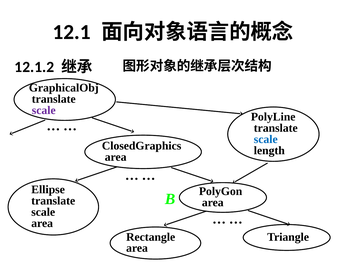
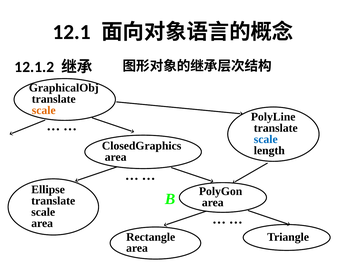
scale colour: purple -> orange (44, 110)
